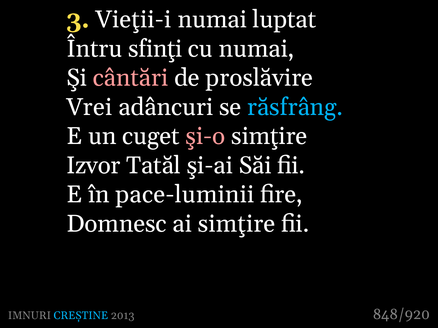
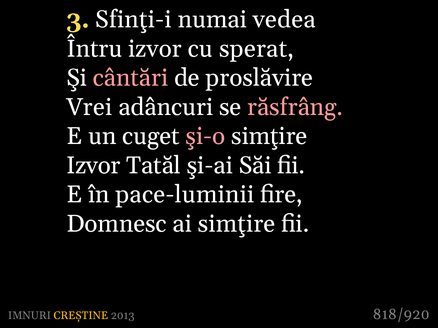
Vieţii-i: Vieţii-i -> Sfinţi-i (133, 20)
luptat: luptat -> vedea (284, 20)
Întru sfinţi: sfinţi -> izvor (155, 49)
cu numai: numai -> sperat (257, 49)
răsfrâng colour: light blue -> pink (295, 107)
CREȘTINE colour: light blue -> yellow (81, 316)
848/920: 848/920 -> 818/920 (401, 315)
